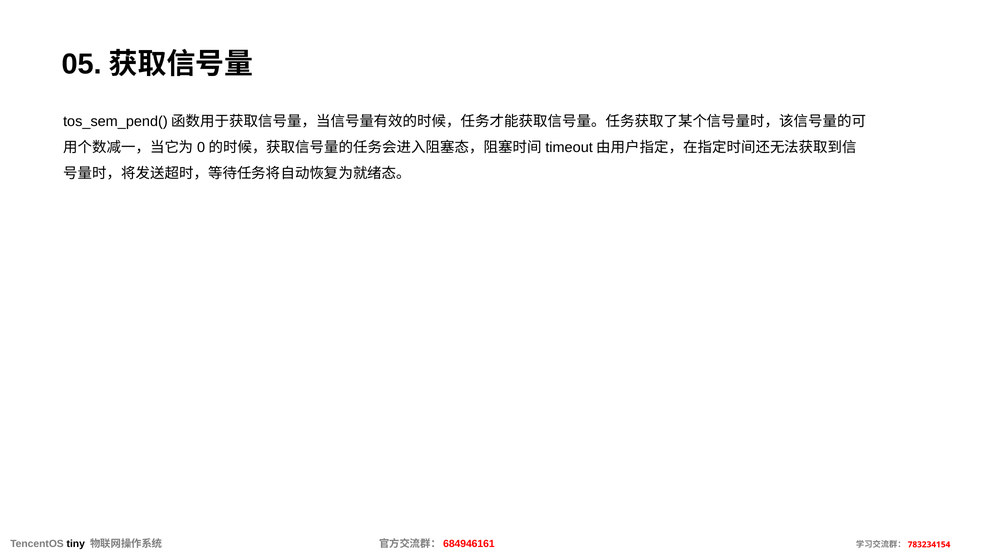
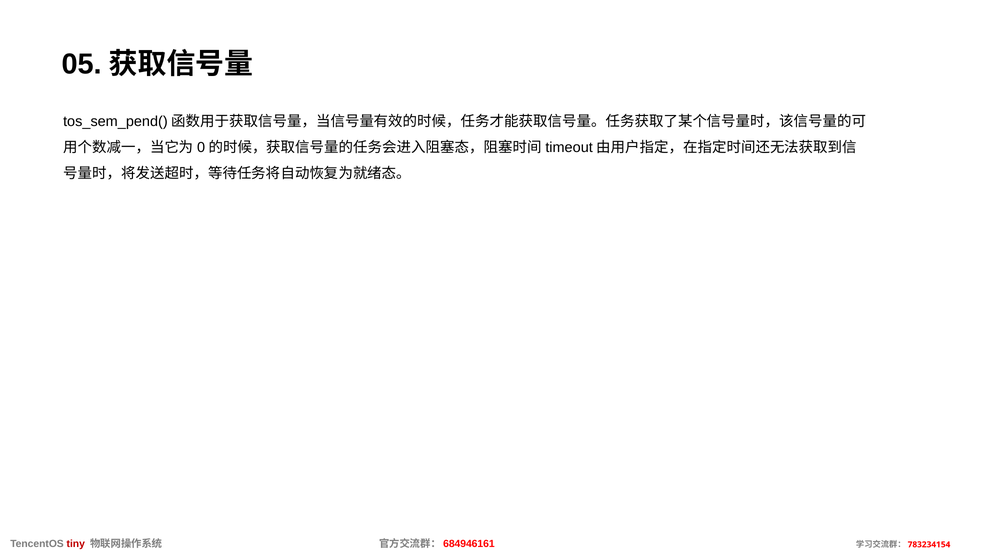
tiny colour: black -> red (76, 543)
